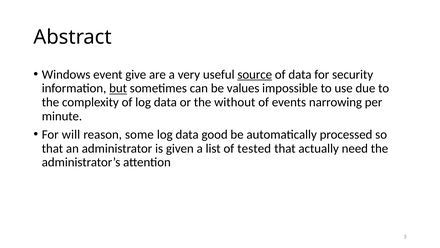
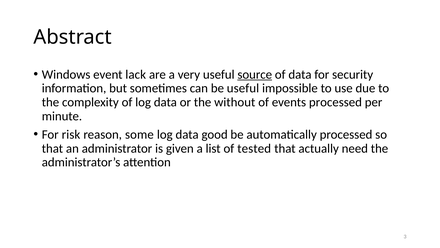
give: give -> lack (136, 74)
but underline: present -> none (118, 88)
be values: values -> useful (243, 88)
events narrowing: narrowing -> processed (335, 102)
will: will -> risk (71, 134)
